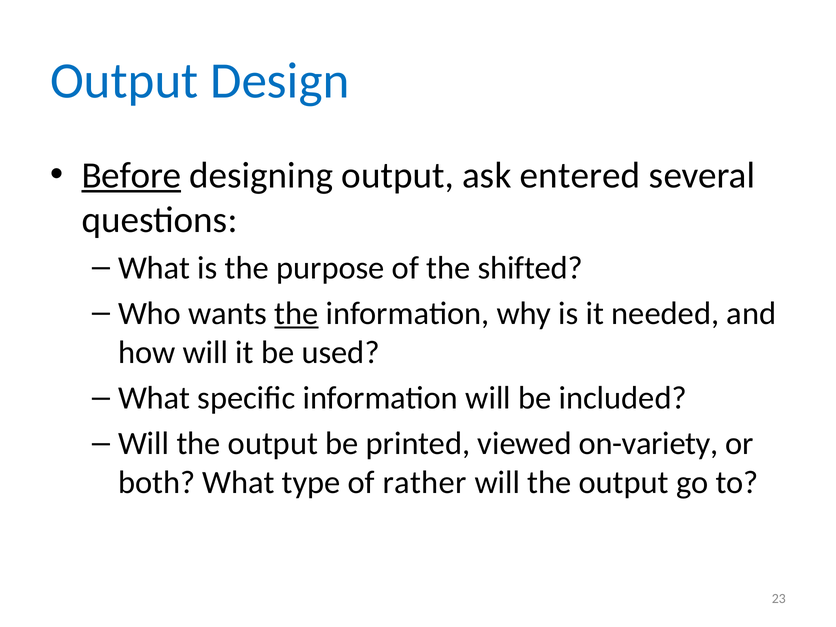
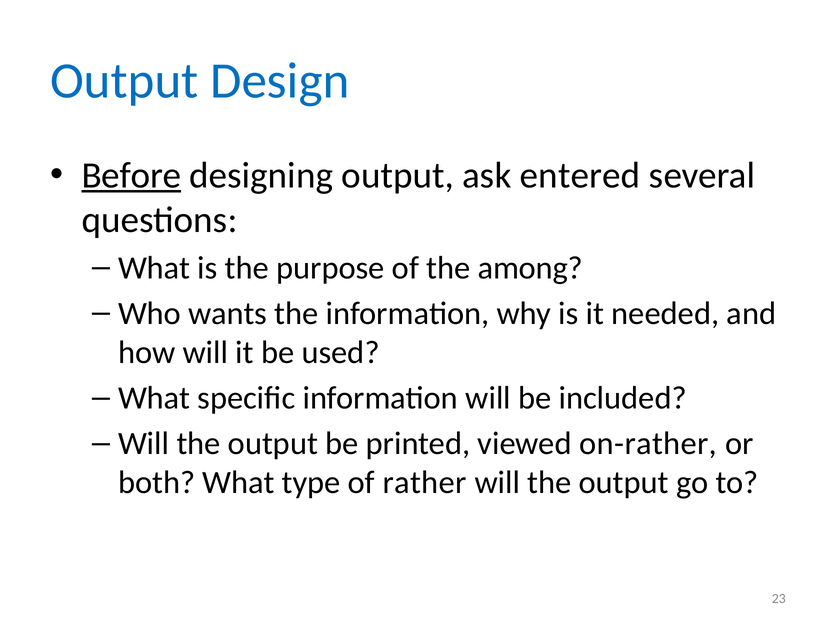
shifted: shifted -> among (530, 268)
the underline: present -> none (296, 314)
on-variety: on-variety -> on-rather (648, 444)
